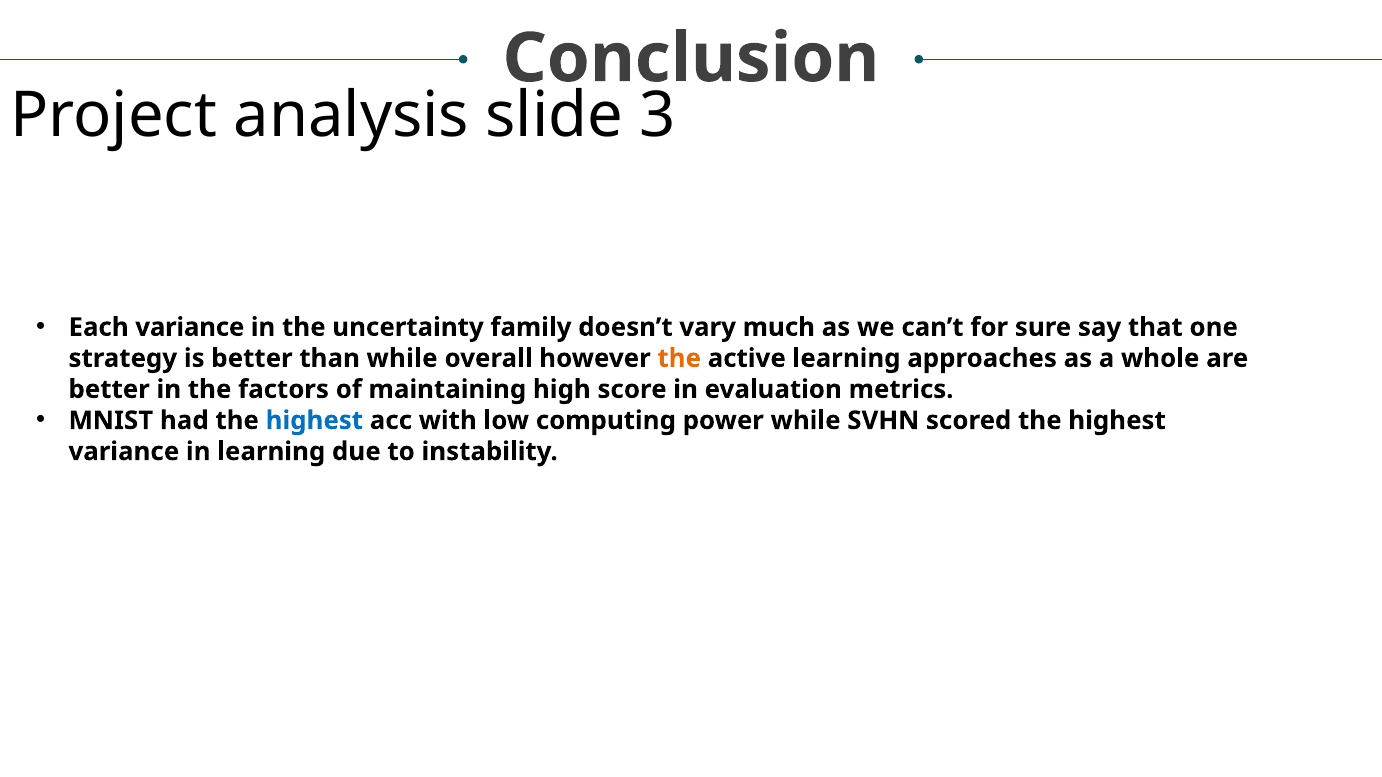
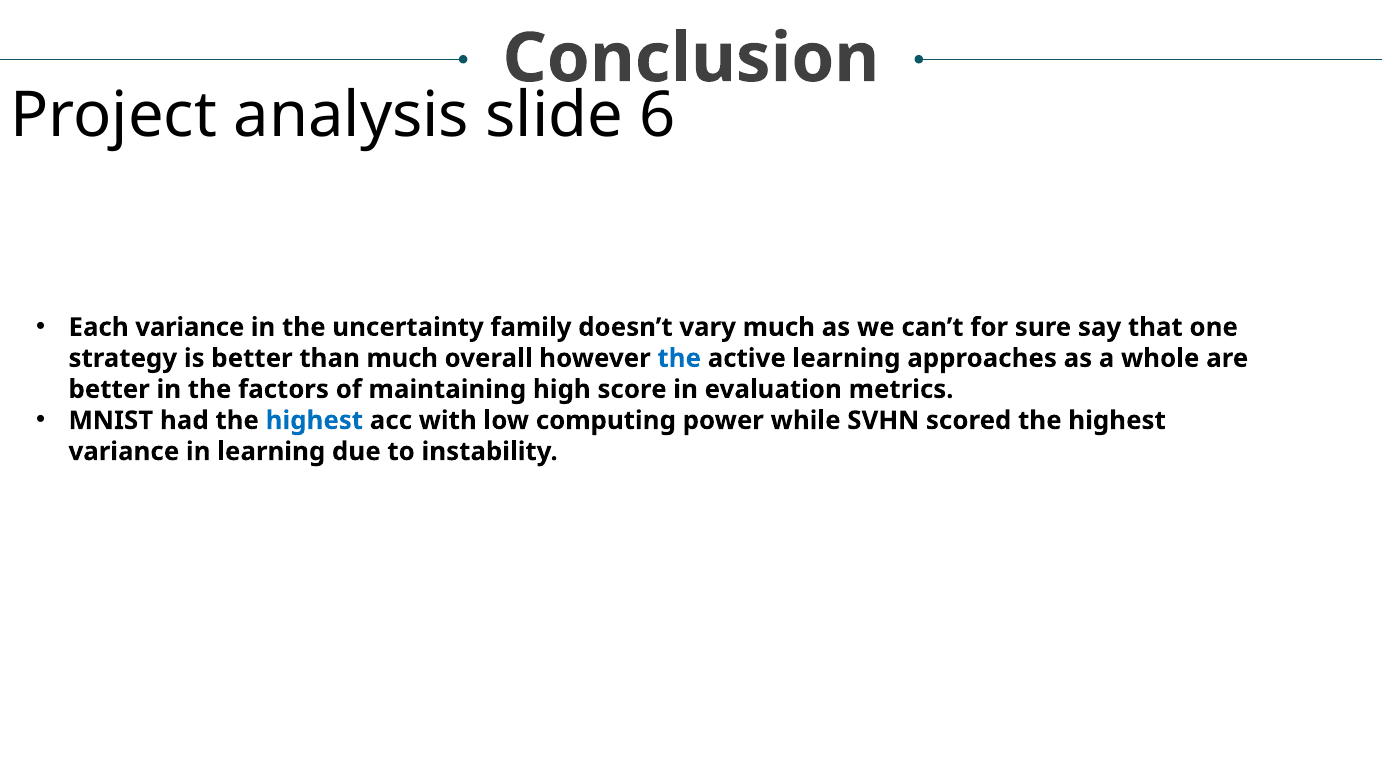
3: 3 -> 6 (658, 116)
than while: while -> much (402, 358)
the colour: orange -> blue (679, 358)
